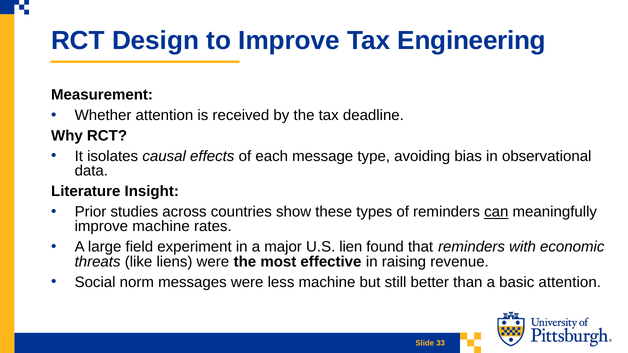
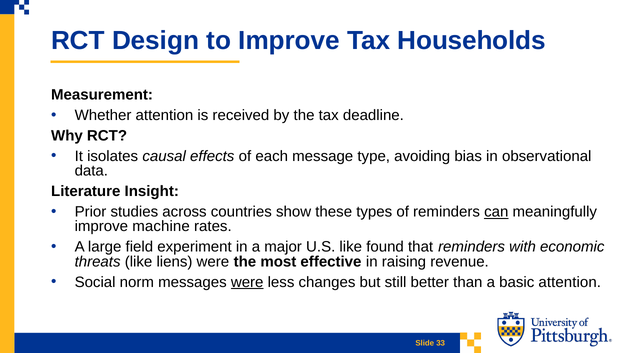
Engineering: Engineering -> Households (472, 41)
U.S lien: lien -> like (351, 247)
were underline: none -> present (247, 282)
less machine: machine -> changes (327, 282)
